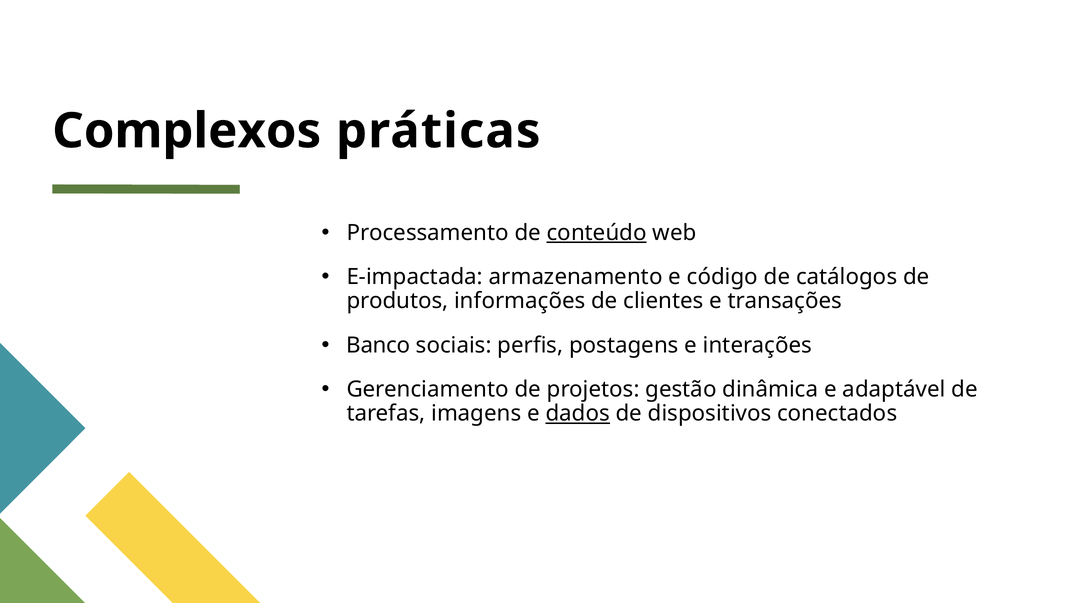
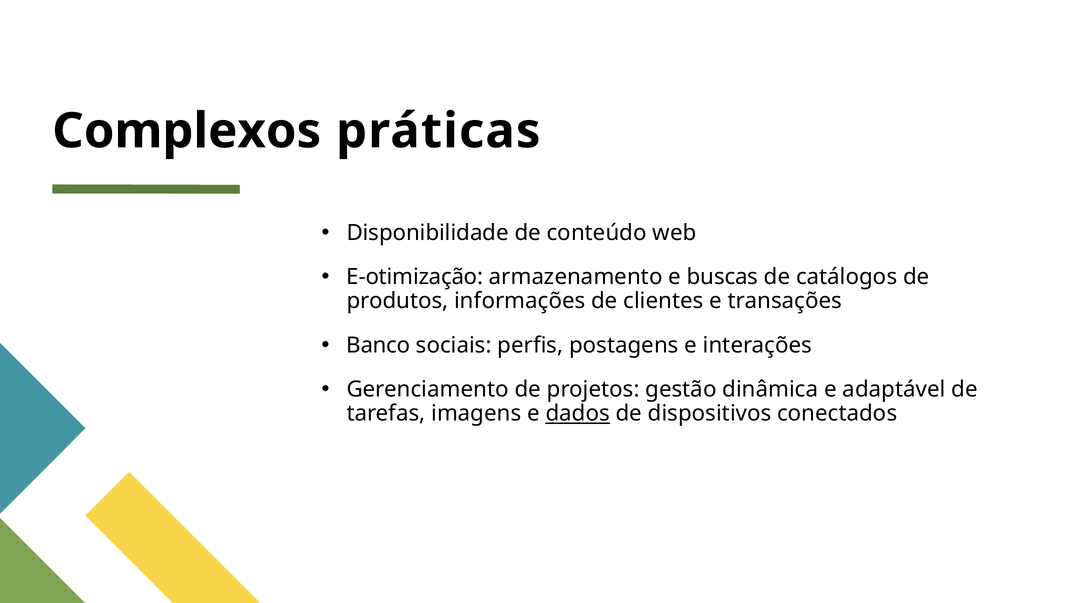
Processamento: Processamento -> Disponibilidade (428, 233)
conteúdo underline: present -> none (597, 233)
E-impactada: E-impactada -> E-otimização (415, 277)
código: código -> buscas (722, 277)
